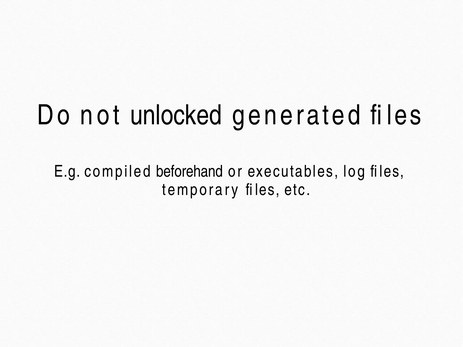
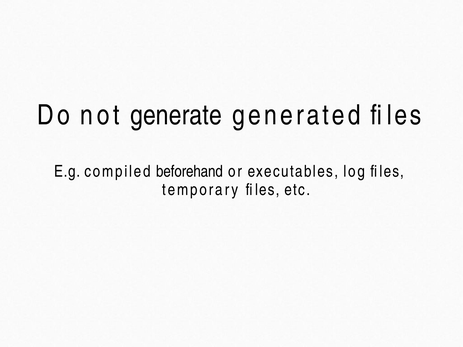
unlocked: unlocked -> generate (176, 115)
